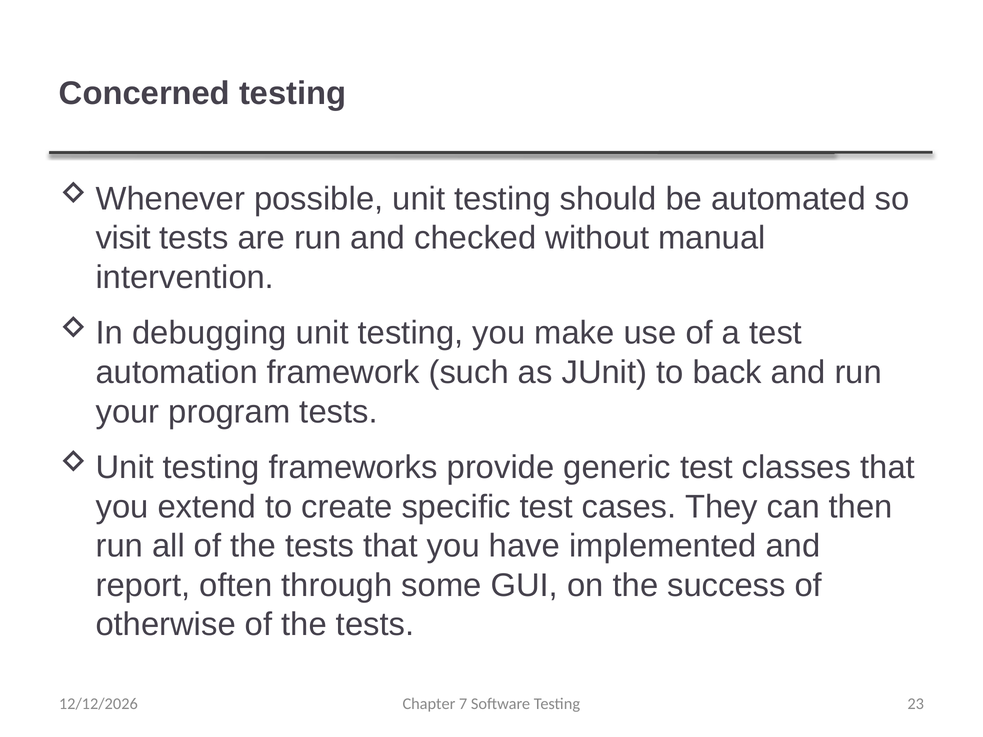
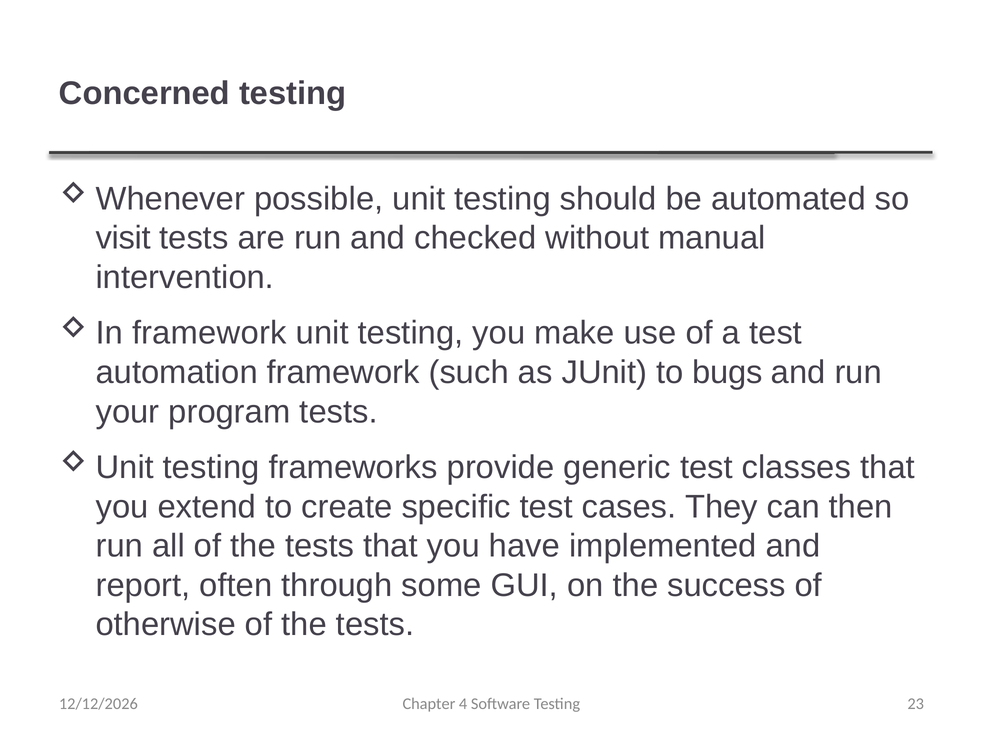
debugging: debugging -> framework (209, 333)
back: back -> bugs (727, 373)
7: 7 -> 4 (463, 704)
